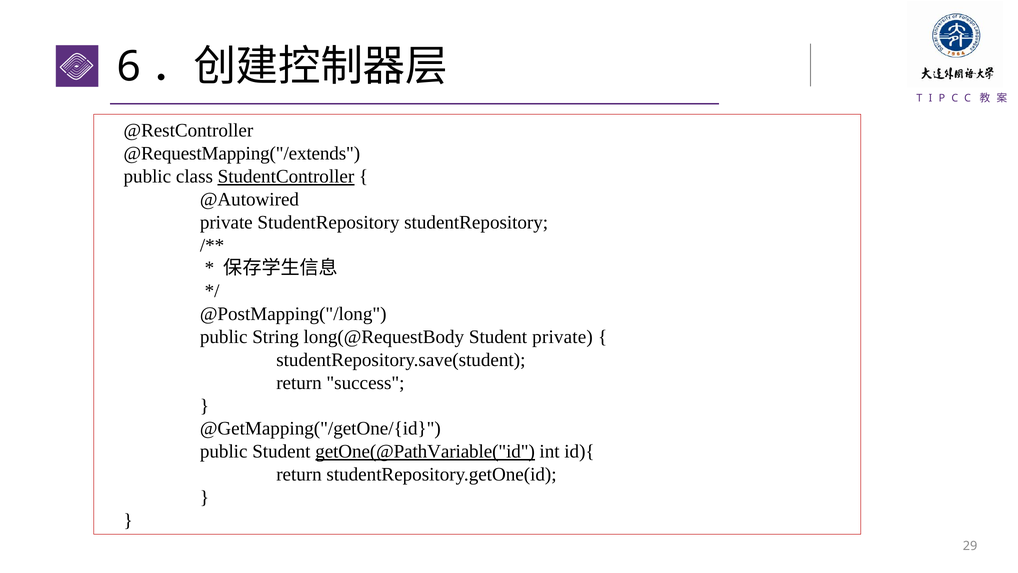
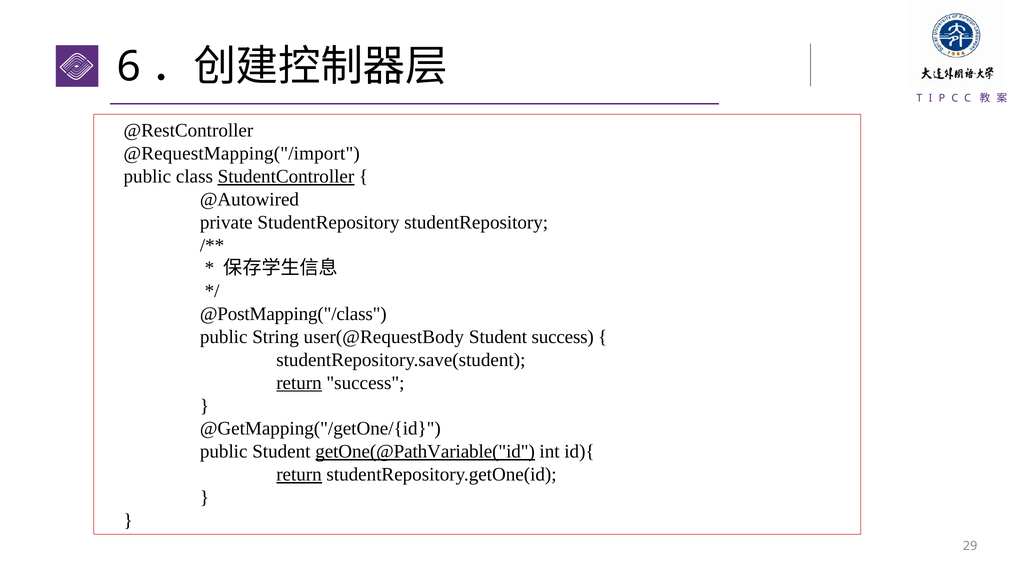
@RequestMapping("/extends: @RequestMapping("/extends -> @RequestMapping("/import (242, 153)
@PostMapping("/long: @PostMapping("/long -> @PostMapping("/class (293, 314)
long(@RequestBody: long(@RequestBody -> user(@RequestBody (384, 337)
Student private: private -> success (563, 337)
return underline: none -> present (299, 383)
return underline: none -> present (299, 474)
